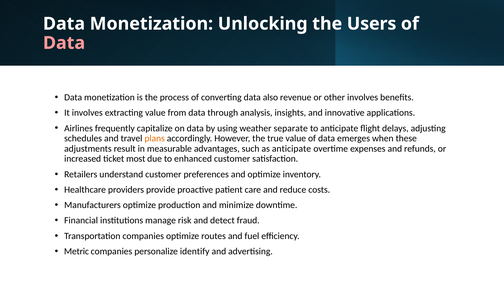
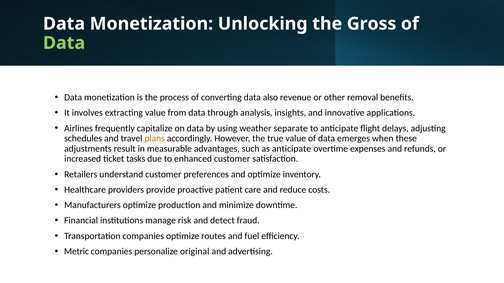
Users: Users -> Gross (372, 24)
Data colour: pink -> light green (64, 43)
other involves: involves -> removal (363, 98)
most: most -> tasks (136, 159)
identify: identify -> original (195, 252)
